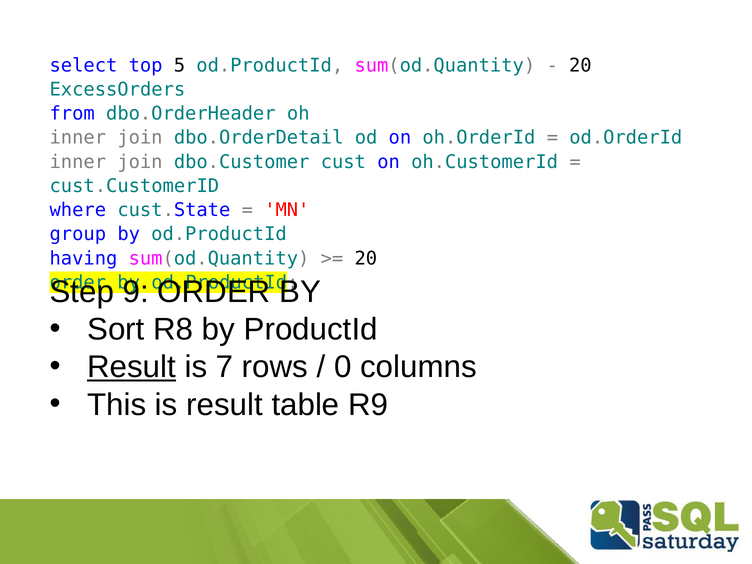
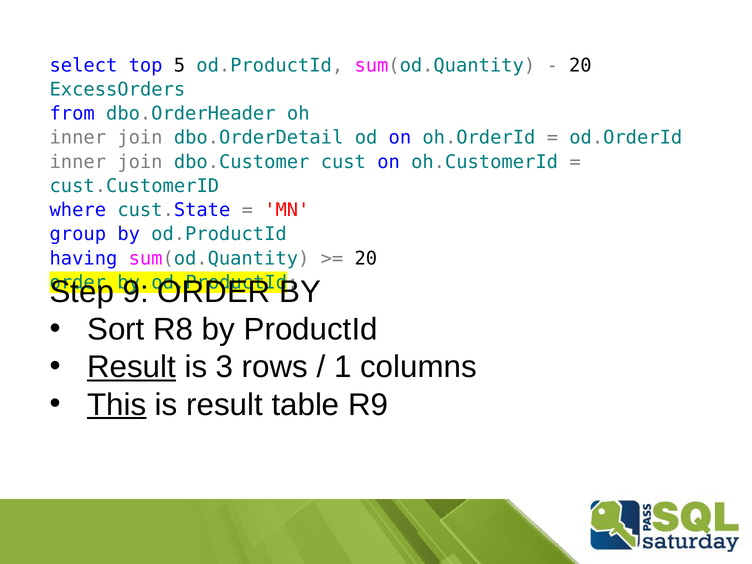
7: 7 -> 3 (225, 367)
0: 0 -> 1 (343, 367)
This underline: none -> present (117, 405)
